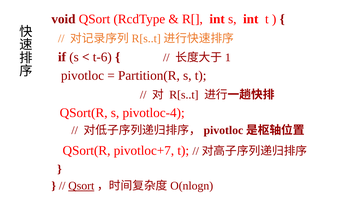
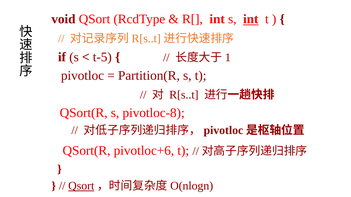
int underline: none -> present (251, 19)
t-6: t-6 -> t-5 (102, 57)
pivotloc-4: pivotloc-4 -> pivotloc-8 (154, 113)
pivotloc+7: pivotloc+7 -> pivotloc+6 (144, 151)
